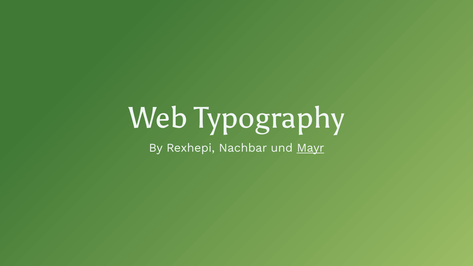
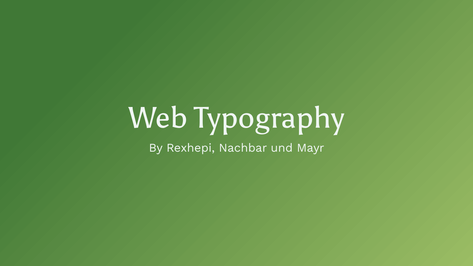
Mayr underline: present -> none (311, 148)
